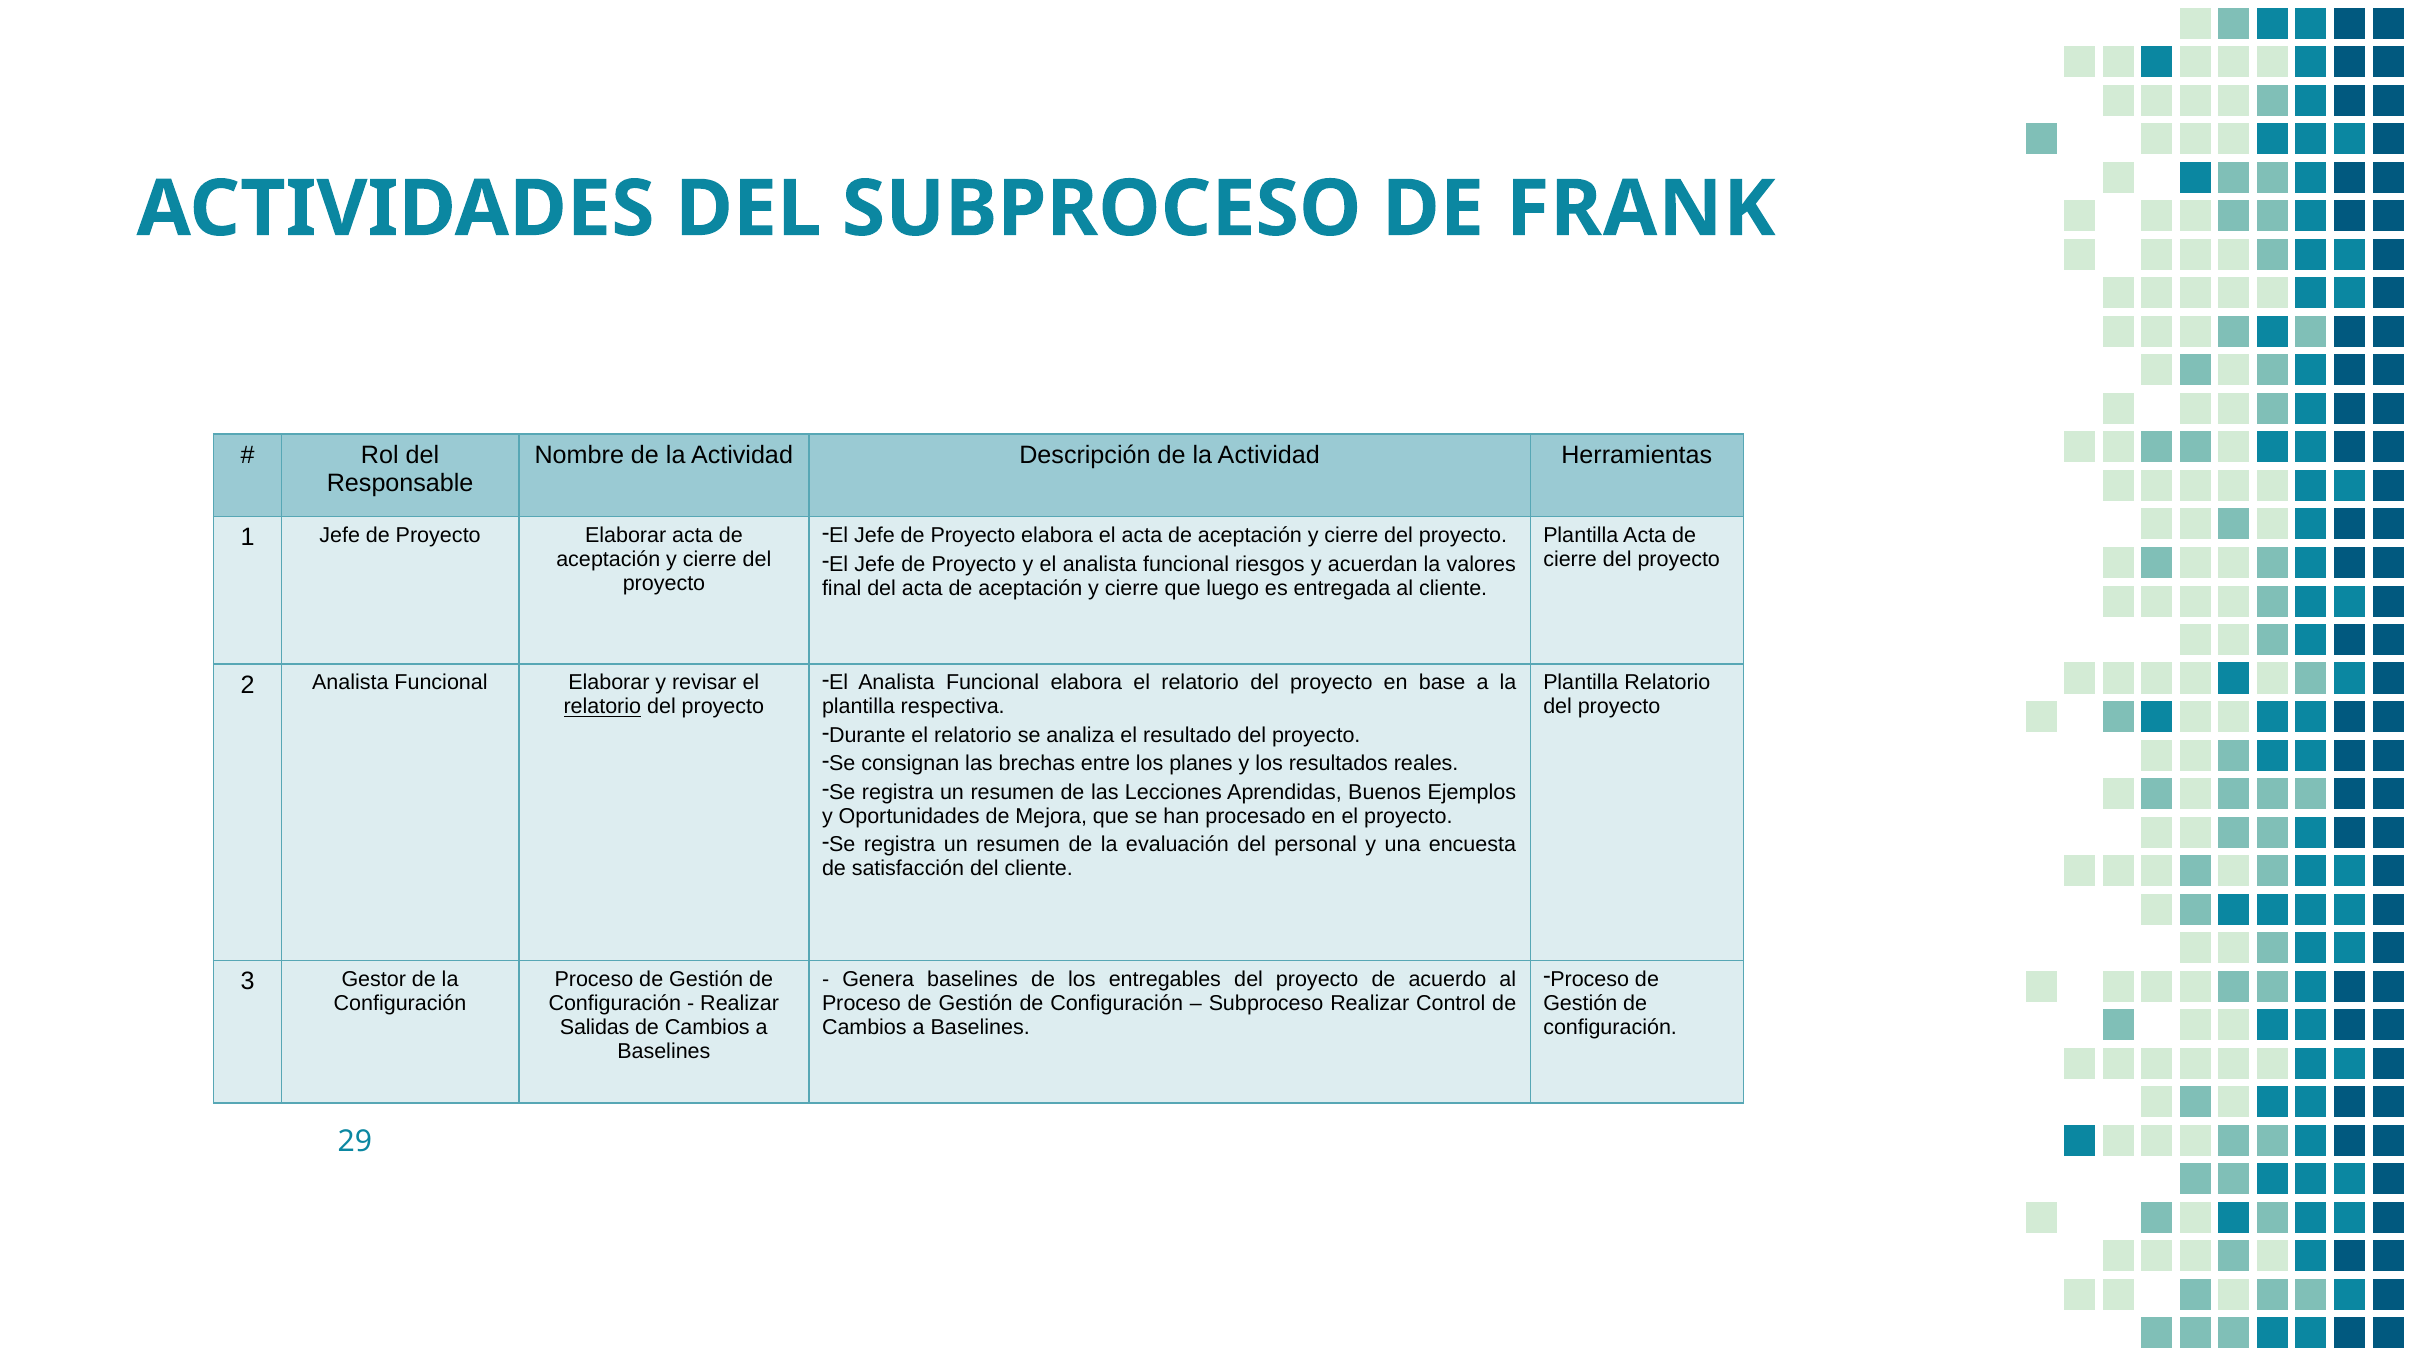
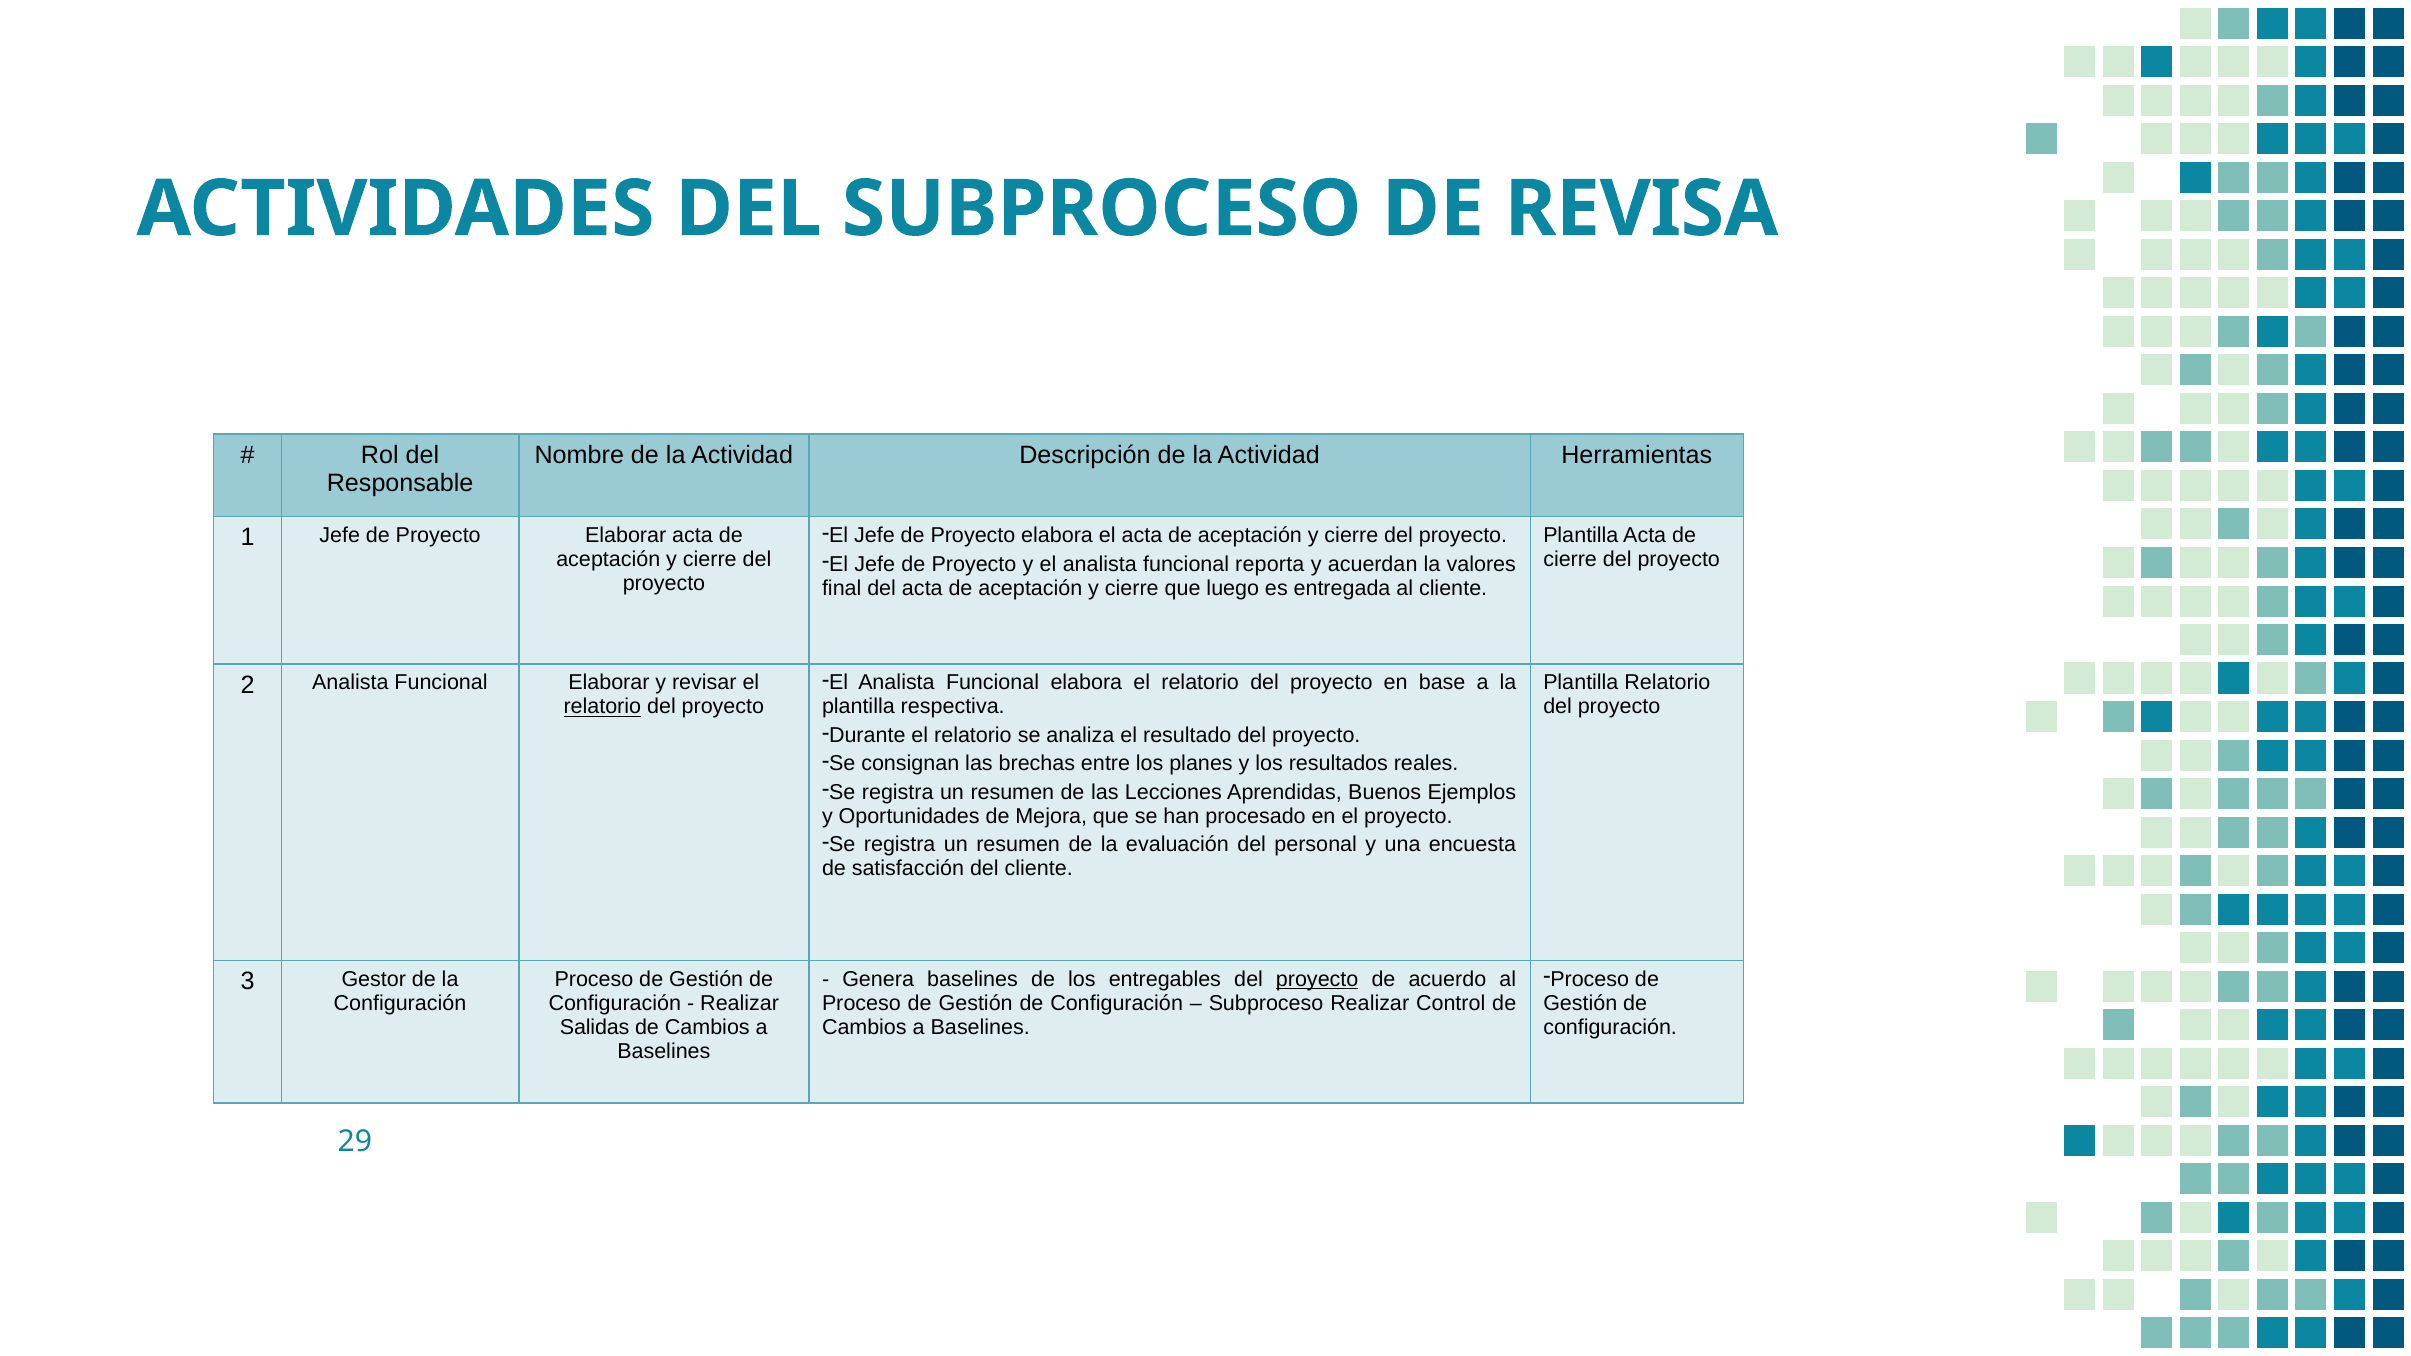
FRANK: FRANK -> REVISA (1641, 209)
riesgos: riesgos -> reporta (1270, 564)
proyecto underline: none -> present (1317, 979)
